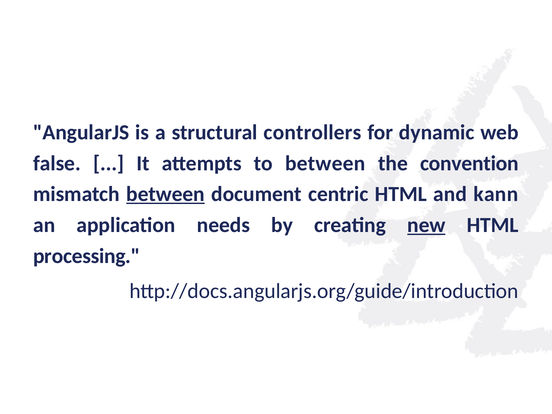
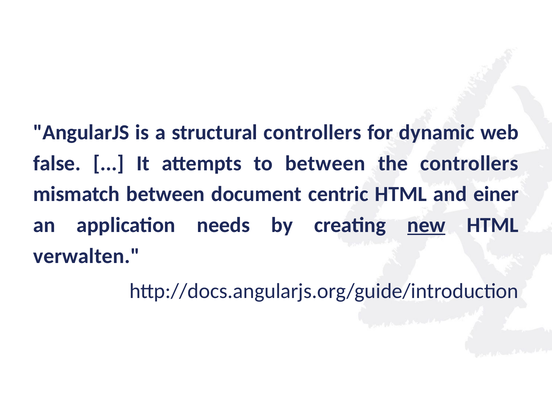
the convention: convention -> controllers (469, 163)
between underline: present -> none (166, 194)
kann: kann -> einer (496, 194)
processing: processing -> verwalten (86, 256)
